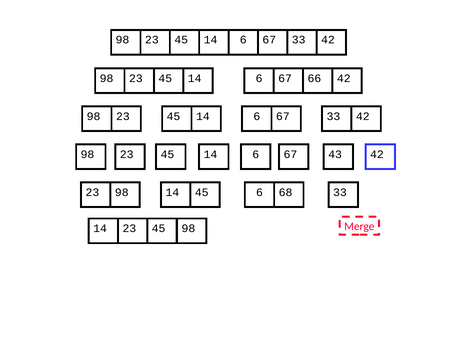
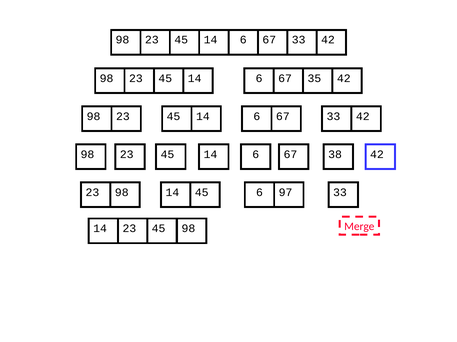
66: 66 -> 35 (314, 78)
43: 43 -> 38 (335, 155)
68: 68 -> 97 (286, 193)
